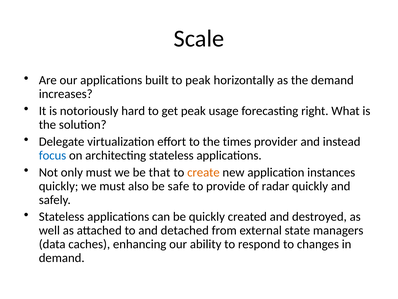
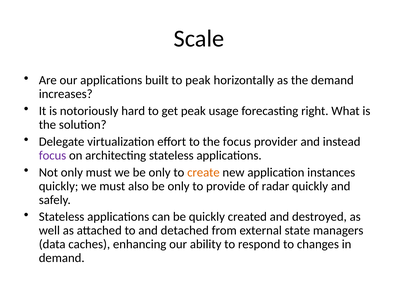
the times: times -> focus (237, 141)
focus colour: blue -> purple (52, 155)
we be that: that -> only (160, 172)
also be safe: safe -> only (179, 186)
